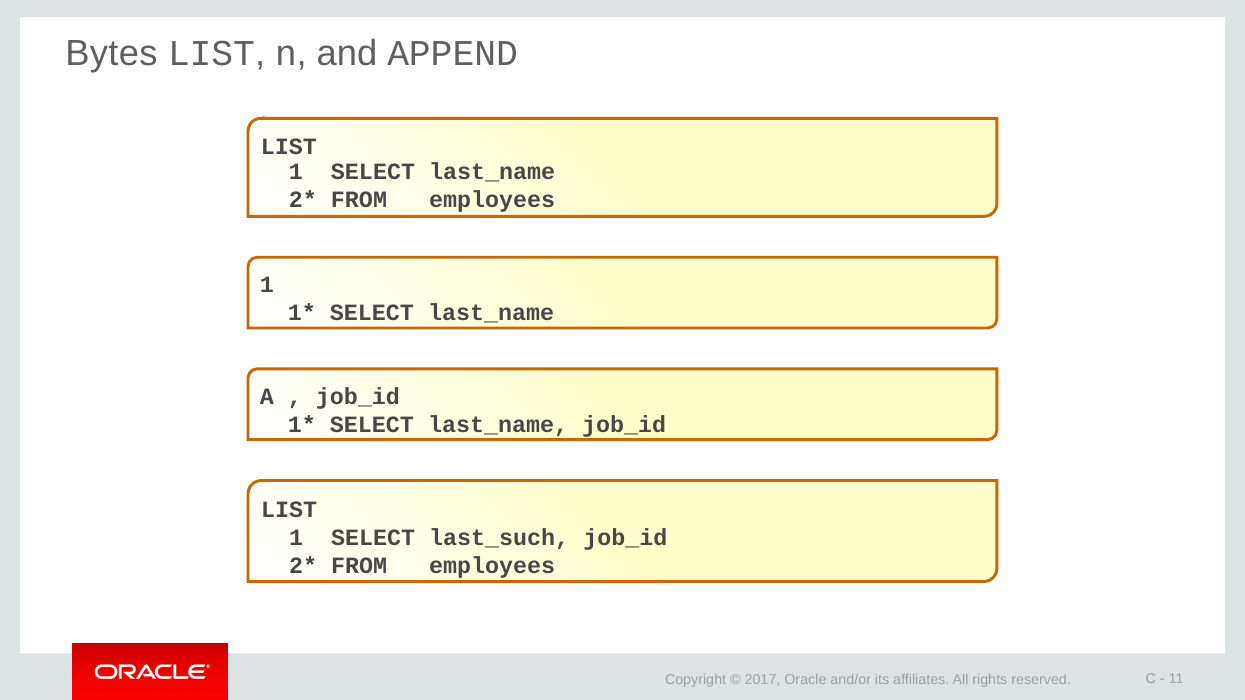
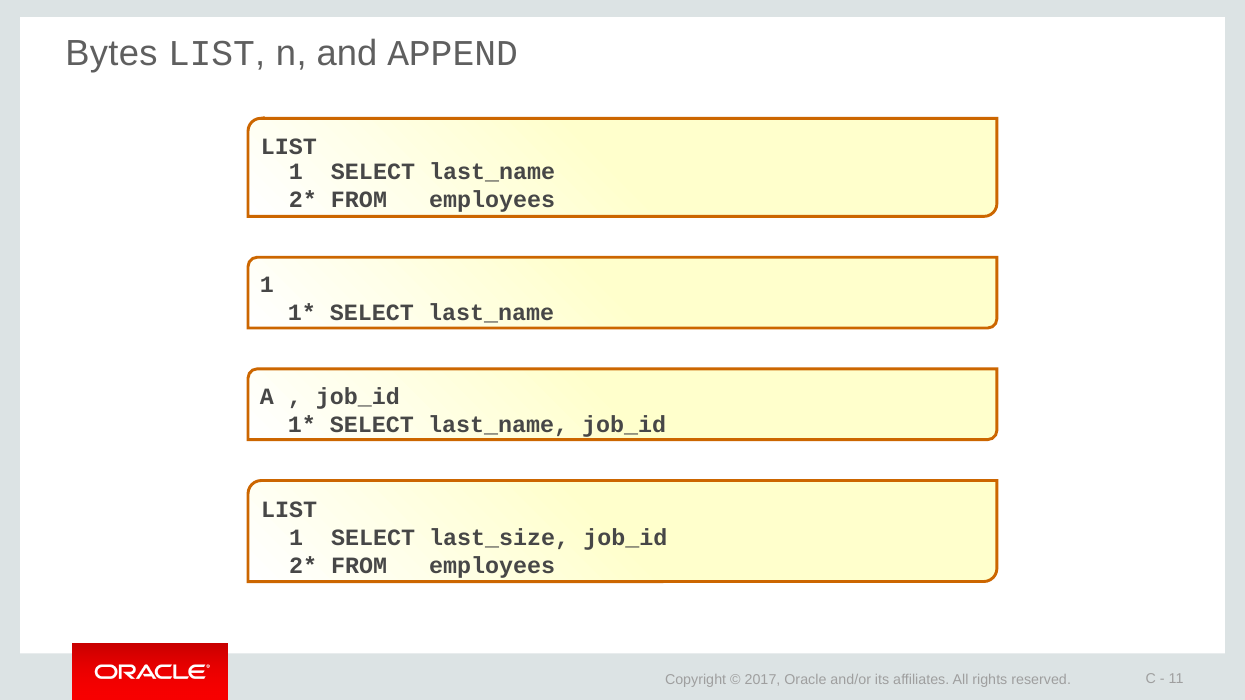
last_such: last_such -> last_size (499, 538)
